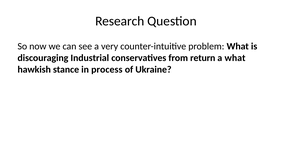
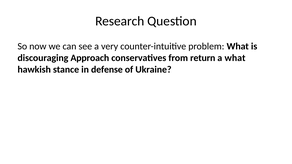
Industrial: Industrial -> Approach (90, 58)
process: process -> defense (107, 70)
